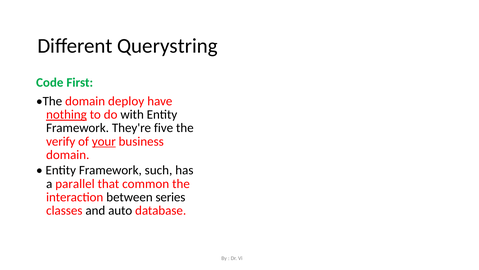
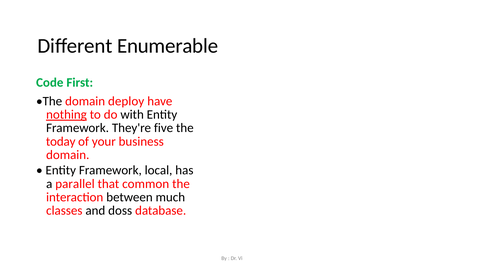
Querystring: Querystring -> Enumerable (168, 46)
verify: verify -> today (61, 141)
your underline: present -> none (104, 141)
such: such -> local (159, 170)
series: series -> much (170, 197)
auto: auto -> doss (120, 211)
